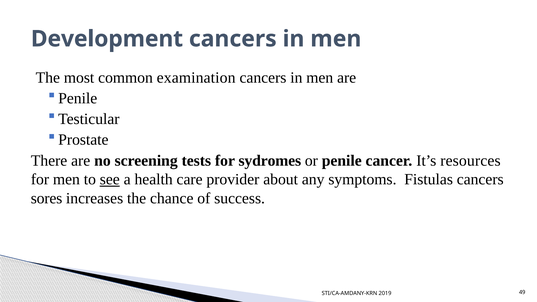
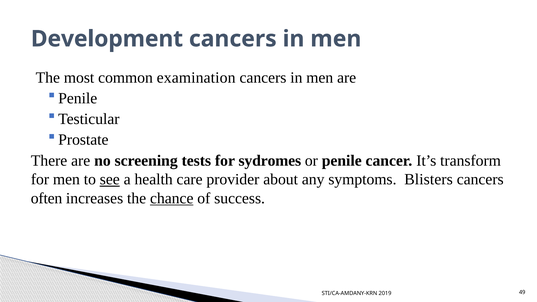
resources: resources -> transform (471, 161)
Fistulas: Fistulas -> Blisters (429, 179)
sores: sores -> often (47, 198)
chance underline: none -> present (172, 198)
